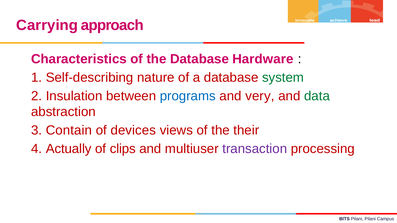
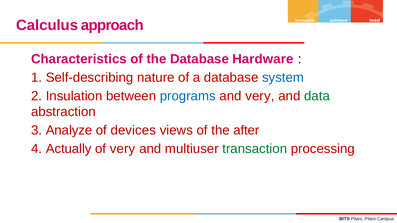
Carrying: Carrying -> Calculus (47, 25)
system colour: green -> blue (283, 78)
Contain: Contain -> Analyze (69, 130)
their: their -> after (246, 130)
of clips: clips -> very (123, 149)
transaction colour: purple -> green (255, 149)
